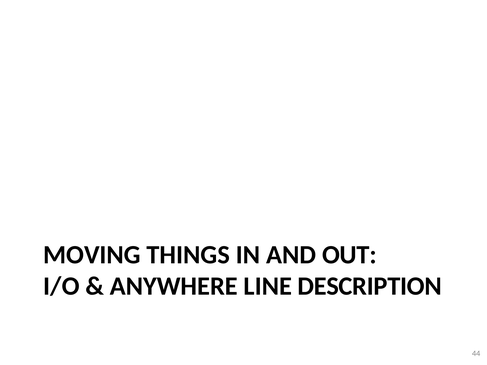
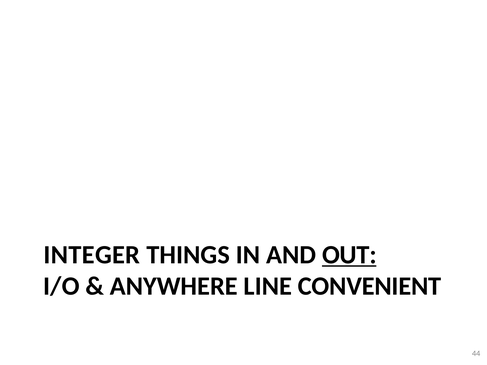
MOVING: MOVING -> INTEGER (92, 255)
OUT underline: none -> present (349, 255)
DESCRIPTION: DESCRIPTION -> CONVENIENT (370, 286)
